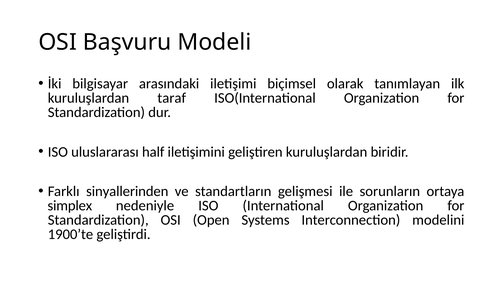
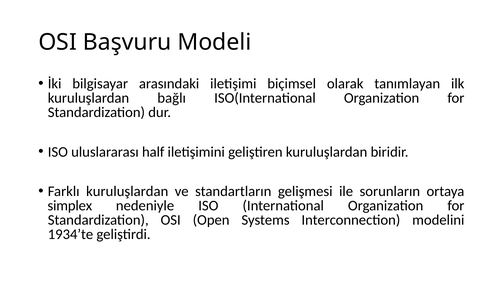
taraf: taraf -> bağlı (172, 98)
Farklı sinyallerinden: sinyallerinden -> kuruluşlardan (127, 191)
1900’te: 1900’te -> 1934’te (70, 234)
